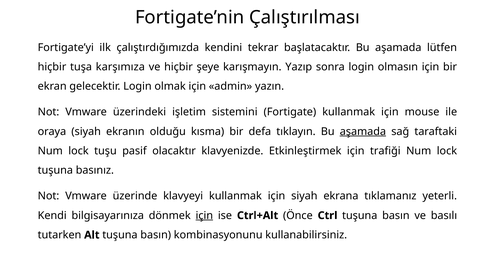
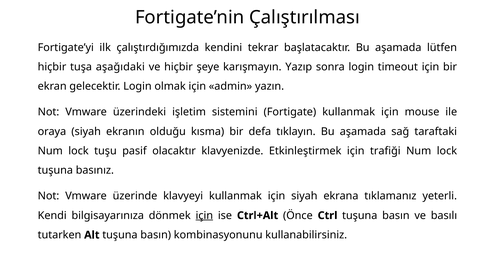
karşımıza: karşımıza -> aşağıdaki (120, 67)
olmasın: olmasın -> timeout (398, 67)
aşamada underline: present -> none (363, 132)
